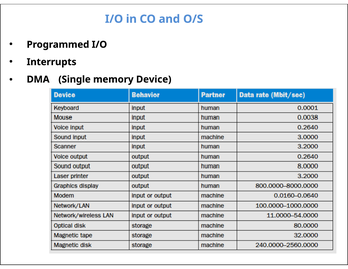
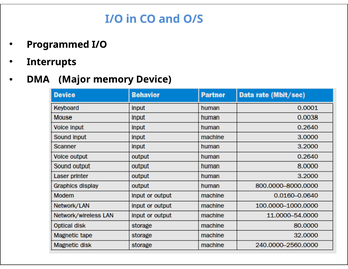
Single: Single -> Major (74, 79)
